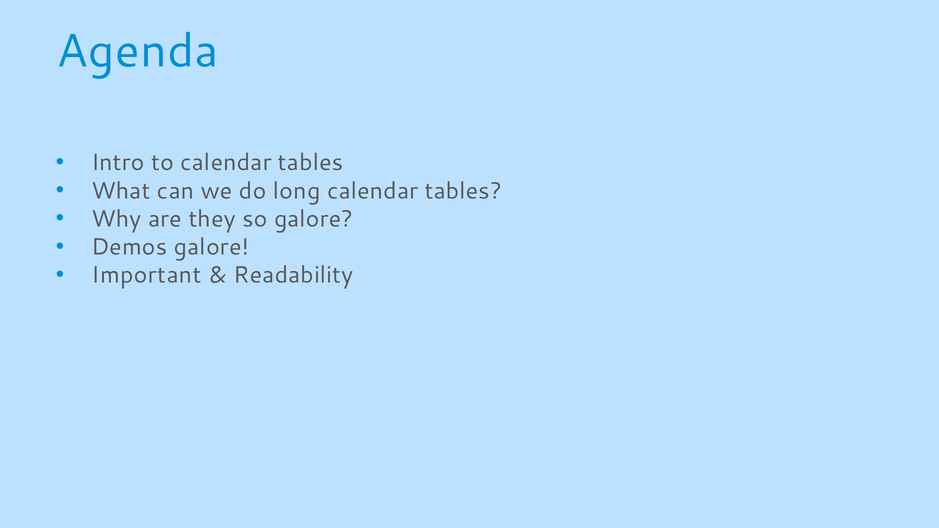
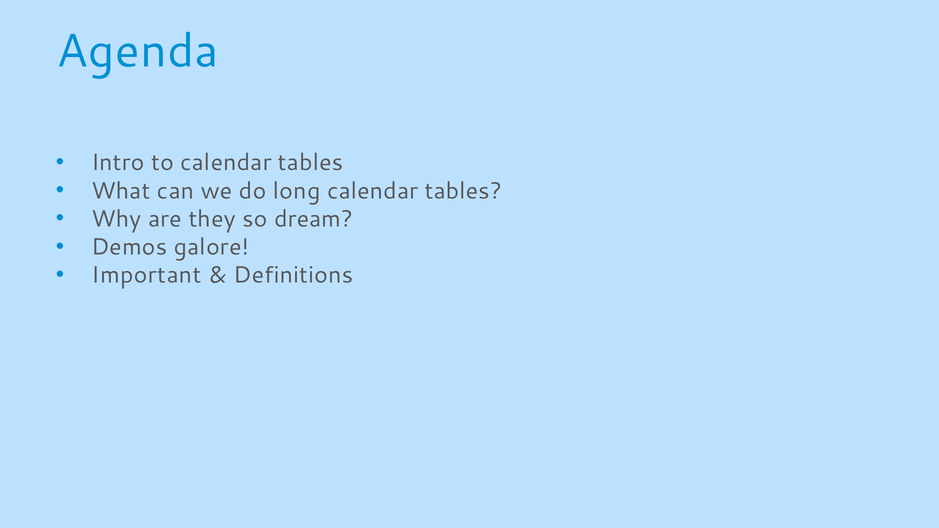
so galore: galore -> dream (314, 219)
Readability: Readability -> Definitions (293, 275)
